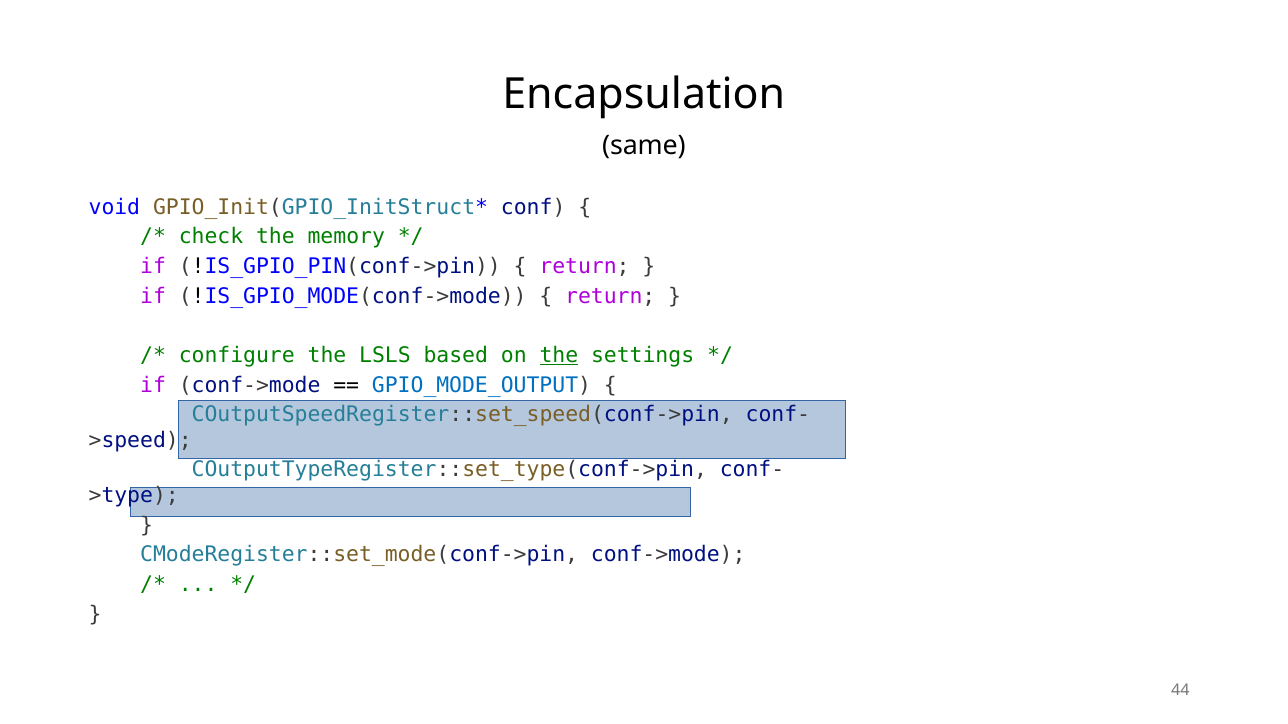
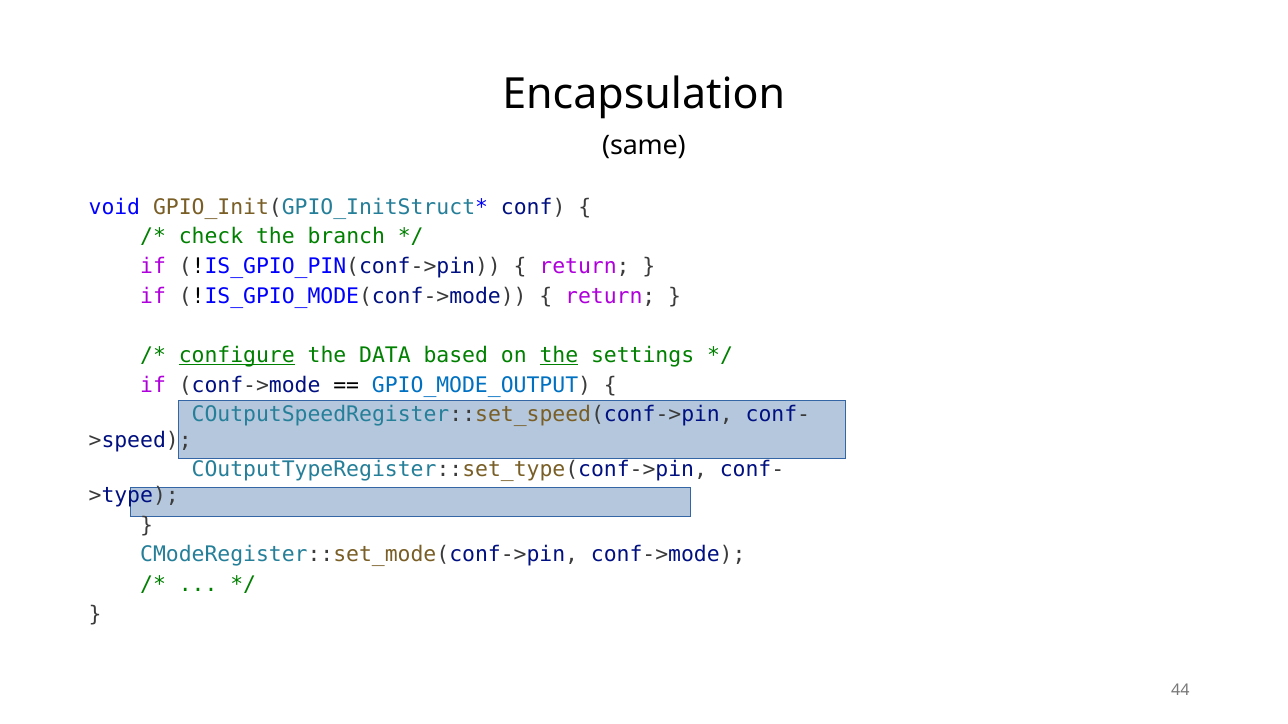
memory: memory -> branch (346, 237)
configure underline: none -> present (237, 356)
LSLS: LSLS -> DATA (385, 356)
